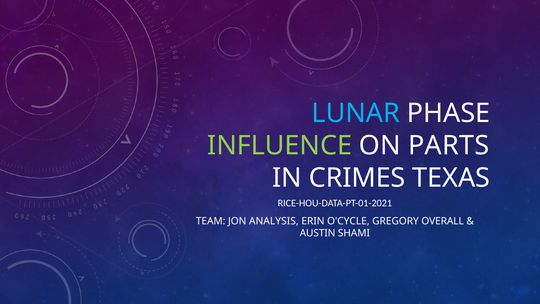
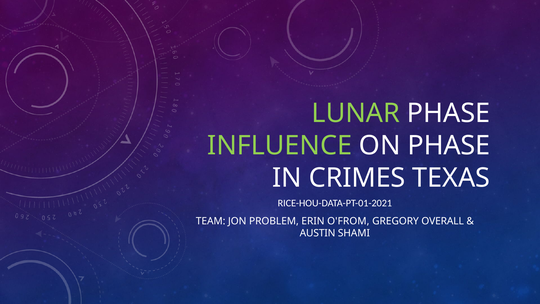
LUNAR colour: light blue -> light green (356, 113)
ON PARTS: PARTS -> PHASE (449, 145)
ANALYSIS: ANALYSIS -> PROBLEM (274, 221)
O'CYCLE: O'CYCLE -> O'FROM (348, 221)
